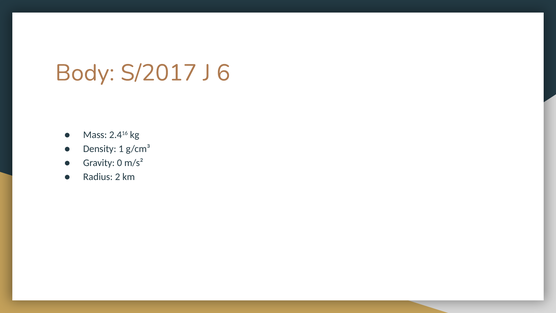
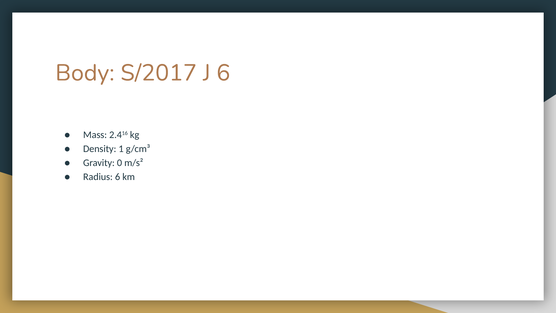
Radius 2: 2 -> 6 (118, 177)
